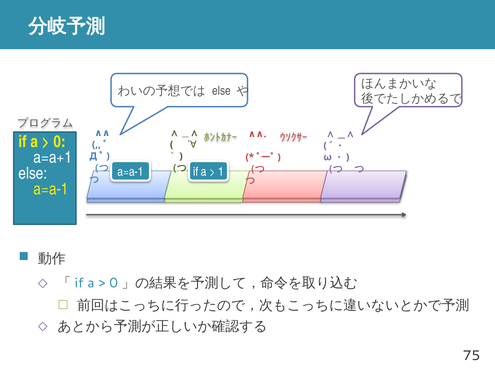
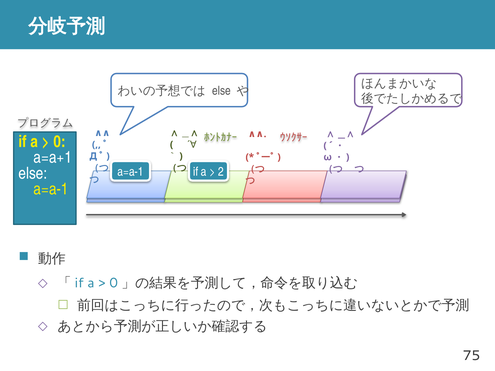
1: 1 -> 2 (221, 172)
